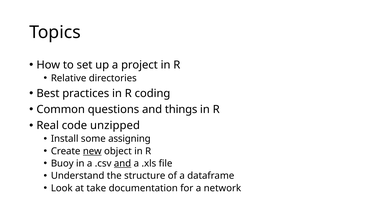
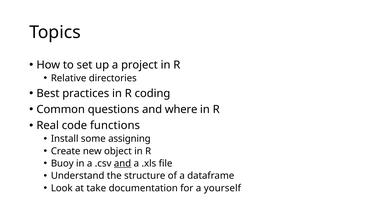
things: things -> where (181, 109)
unzipped: unzipped -> functions (115, 125)
new underline: present -> none (92, 151)
network: network -> yourself (222, 188)
